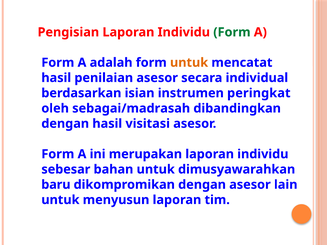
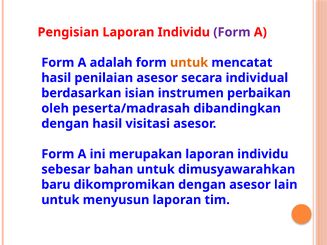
Form colour: green -> purple (232, 32)
peringkat: peringkat -> perbaikan (259, 93)
sebagai/madrasah: sebagai/madrasah -> peserta/madrasah (131, 108)
